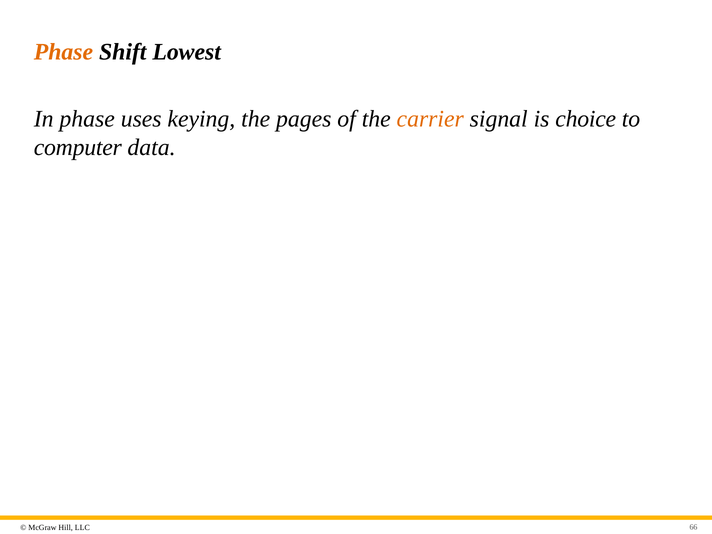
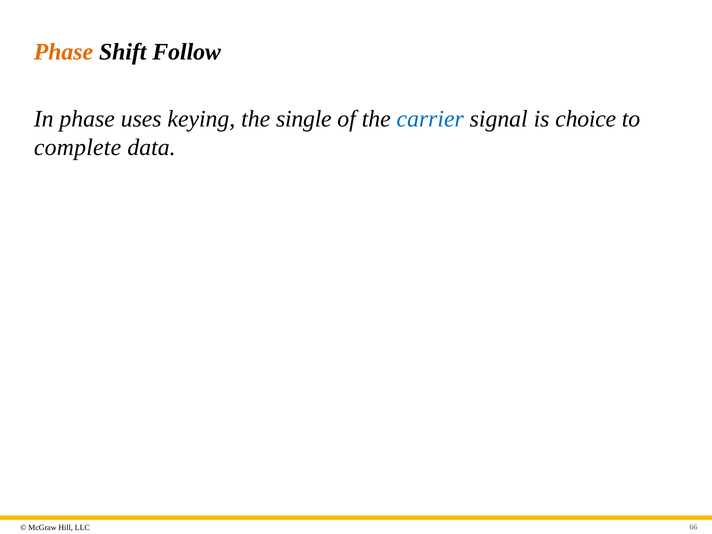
Lowest: Lowest -> Follow (187, 52)
pages: pages -> single (304, 119)
carrier colour: orange -> blue (430, 119)
computer: computer -> complete (78, 147)
